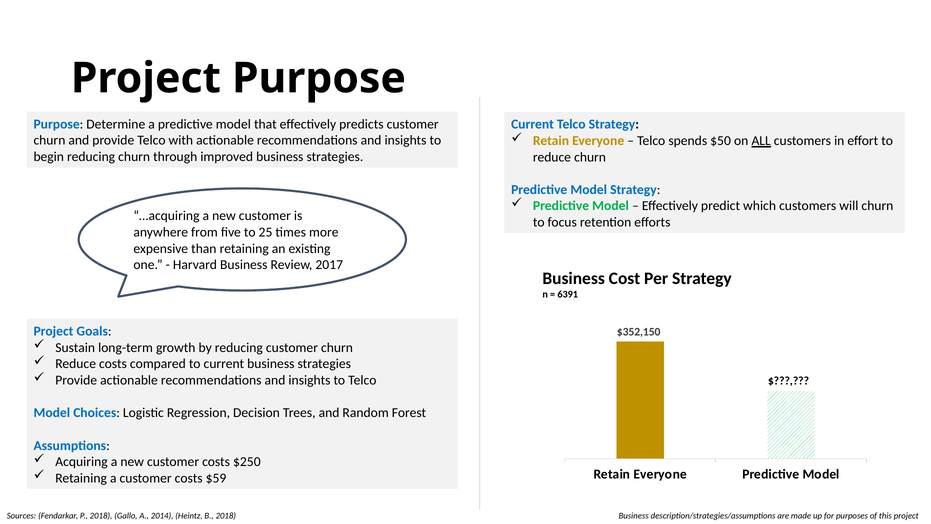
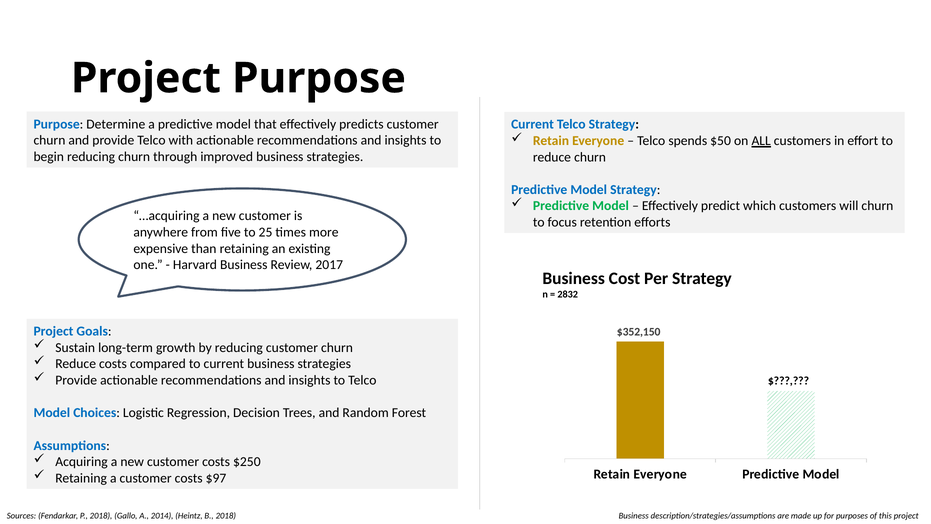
6391: 6391 -> 2832 (568, 294)
$59: $59 -> $97 (216, 478)
